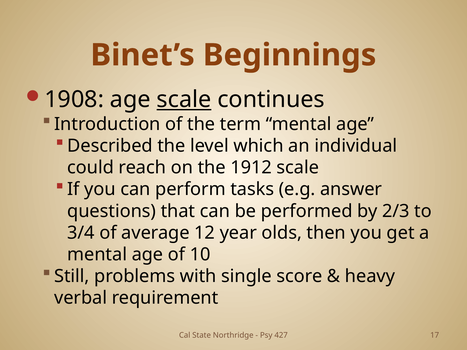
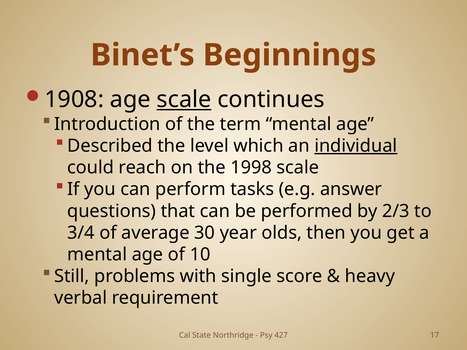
individual underline: none -> present (356, 146)
1912: 1912 -> 1998 (251, 168)
12: 12 -> 30 (205, 233)
